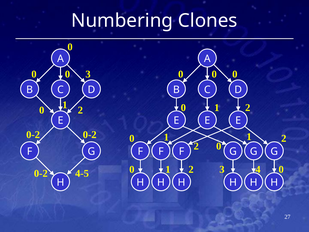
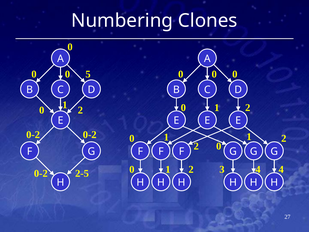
0 3: 3 -> 5 (88, 74)
4 0: 0 -> 4 (281, 169)
4-5: 4-5 -> 2-5 (82, 173)
